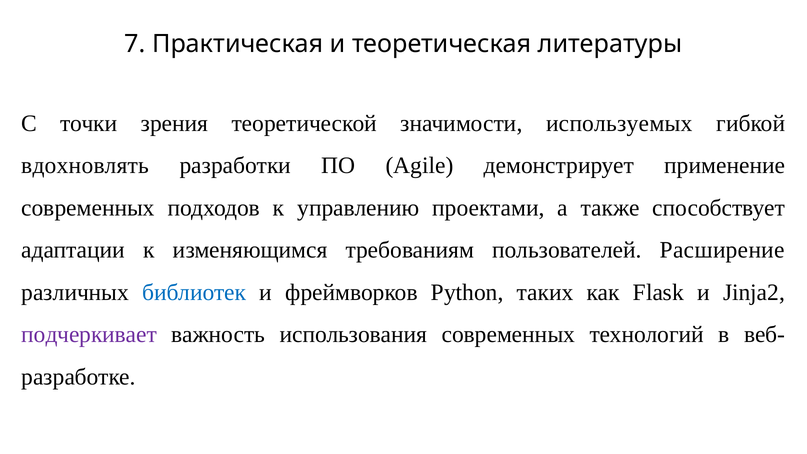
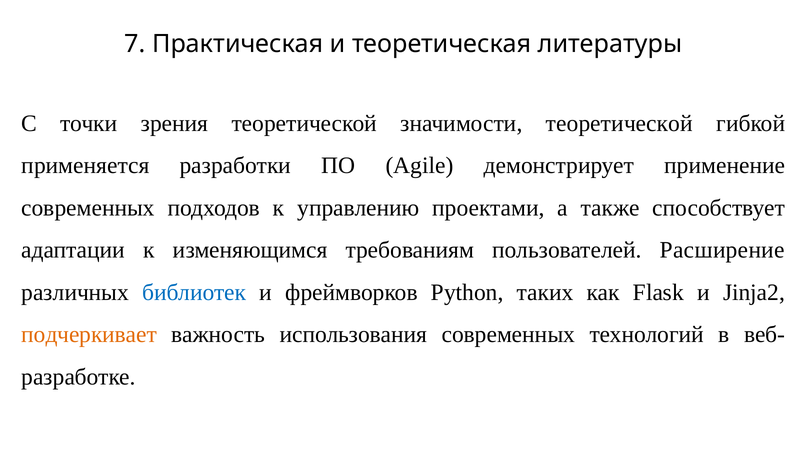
значимости используемых: используемых -> теоретической (619, 123)
вдохновлять: вдохновлять -> применяется (85, 166)
подчеркивает colour: purple -> orange (89, 335)
